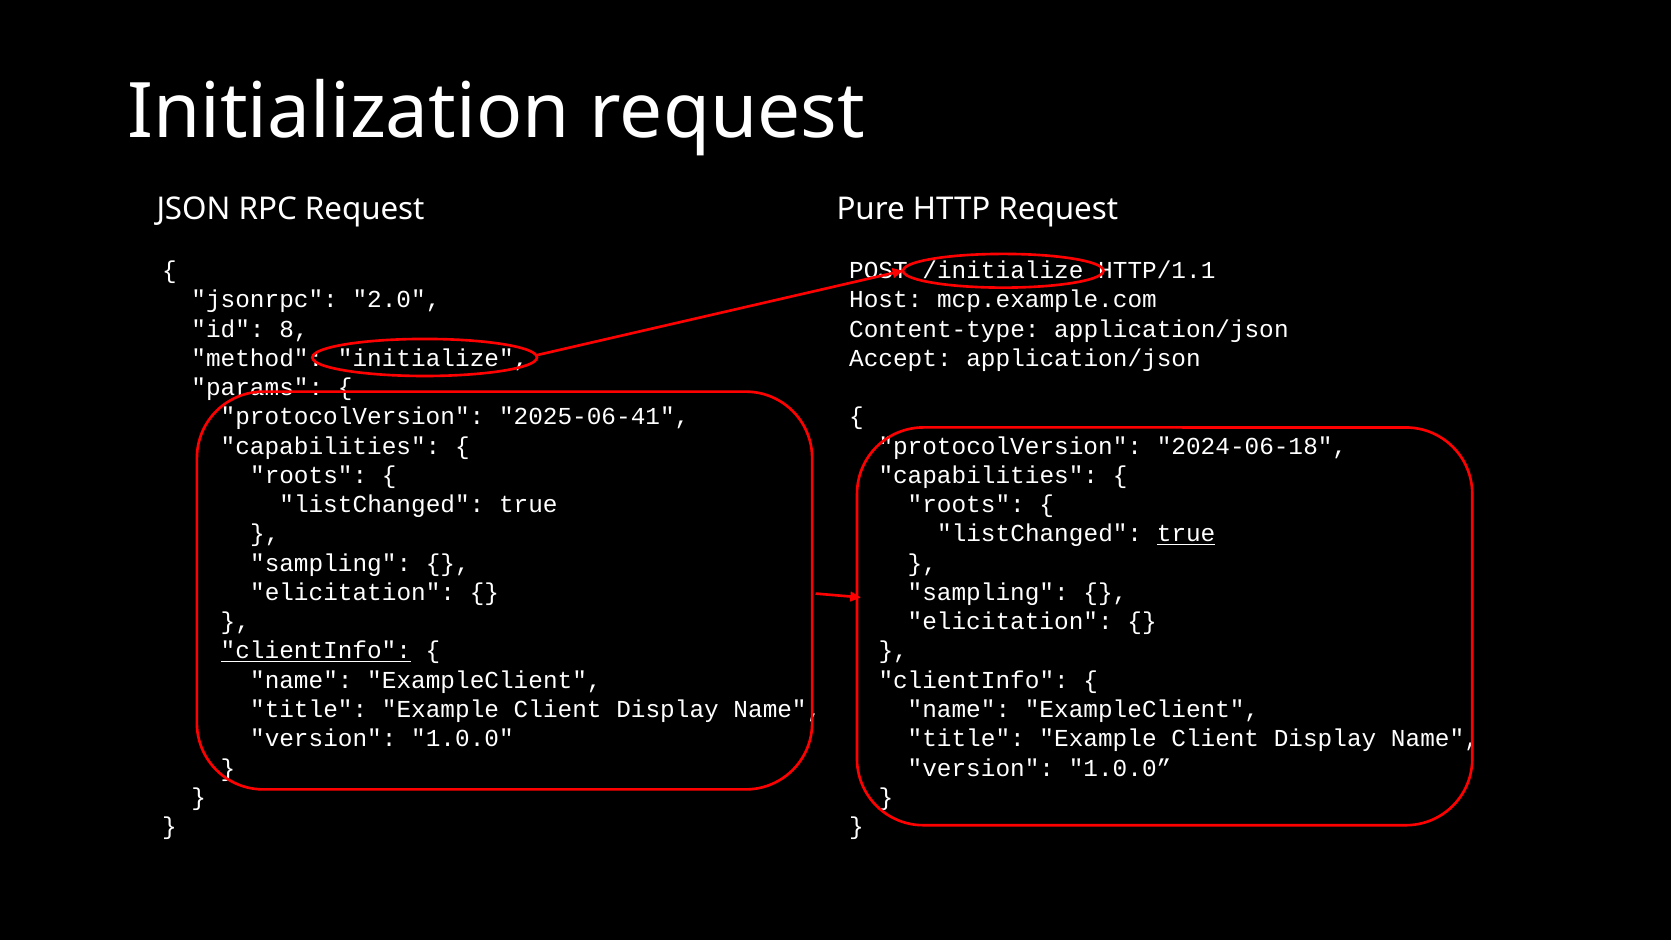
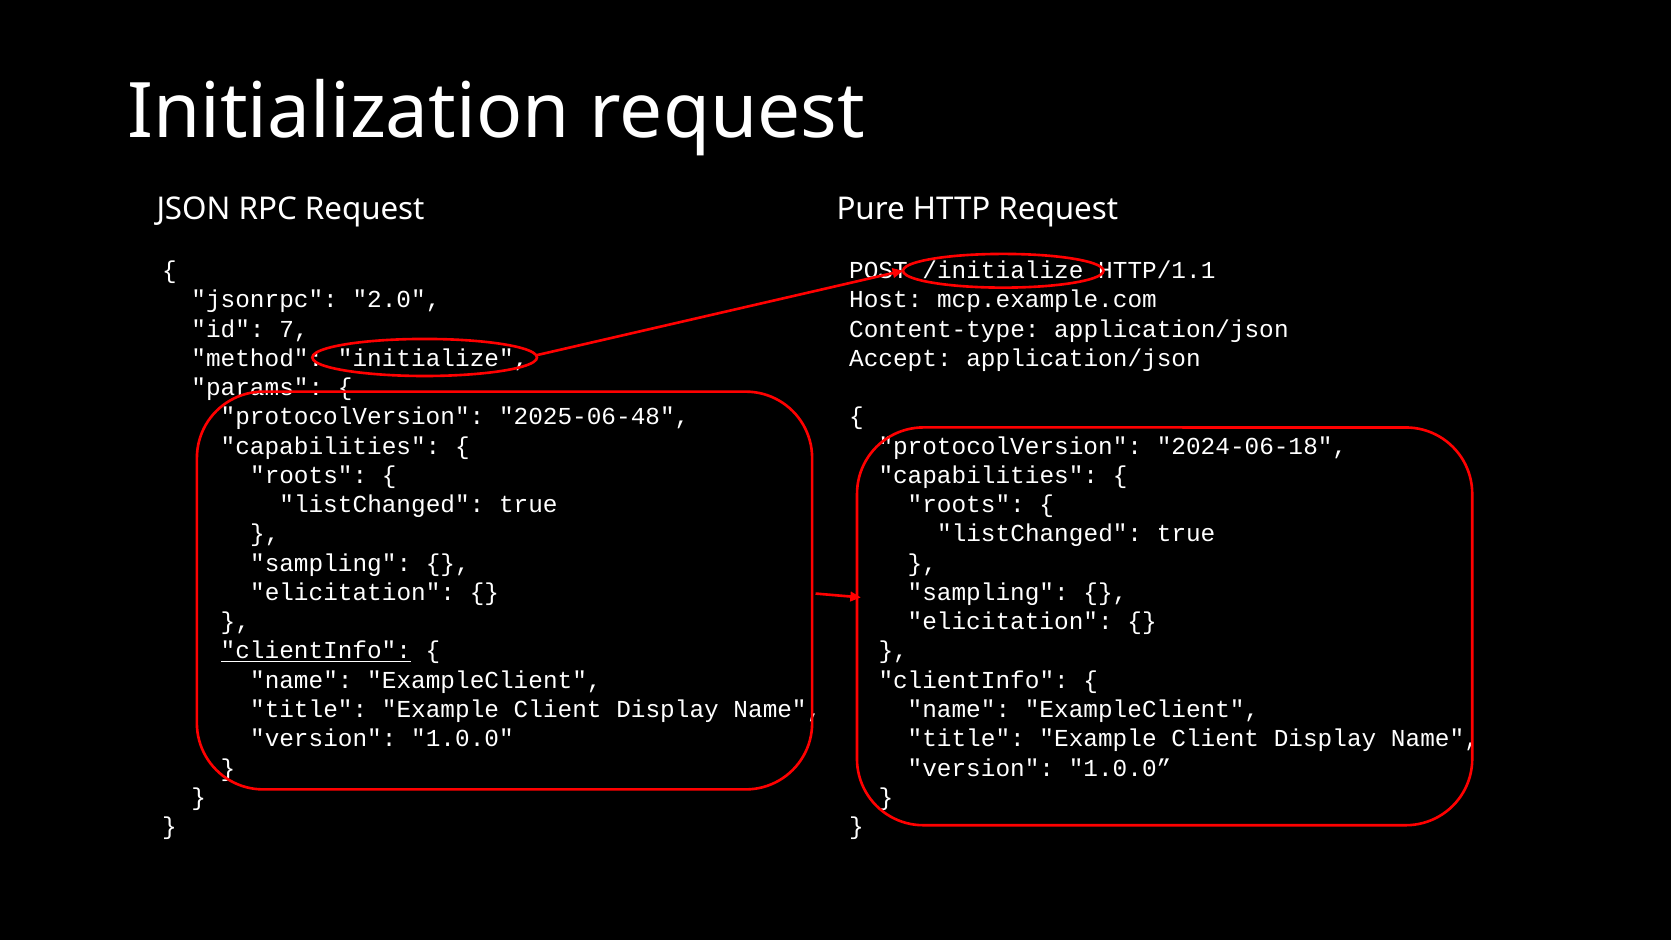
8: 8 -> 7 (294, 329)
2025-06-41: 2025-06-41 -> 2025-06-48 (594, 417)
true underline: present -> none (1186, 534)
